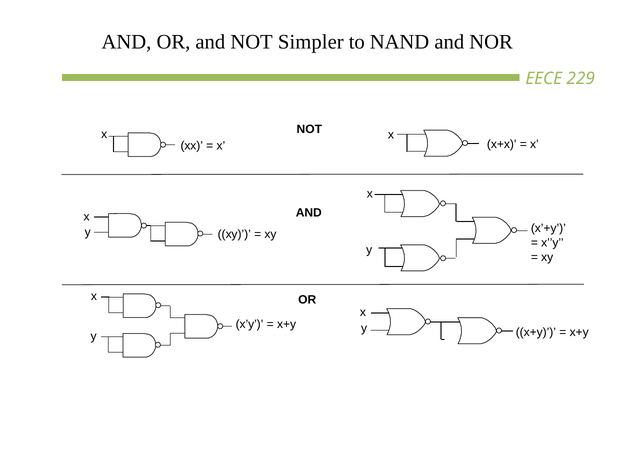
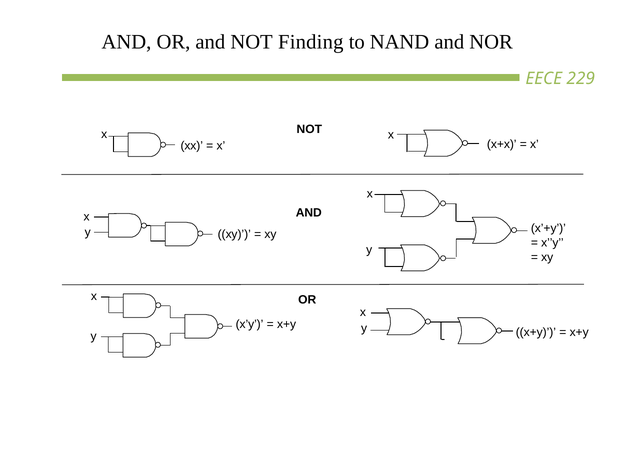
Simpler: Simpler -> Finding (311, 42)
